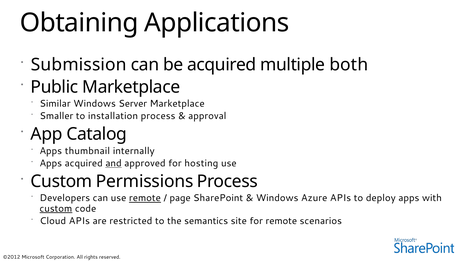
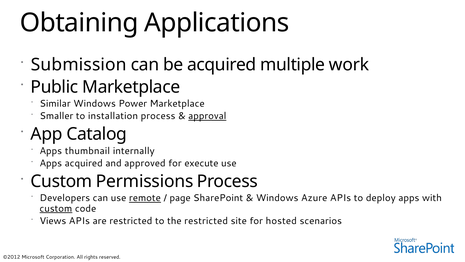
both: both -> work (349, 65)
Server: Server -> Power (133, 104)
approval underline: none -> present (207, 116)
and underline: present -> none (114, 163)
hosting: hosting -> execute (201, 163)
Cloud: Cloud -> Views (53, 221)
the semantics: semantics -> restricted (206, 221)
for remote: remote -> hosted (281, 221)
